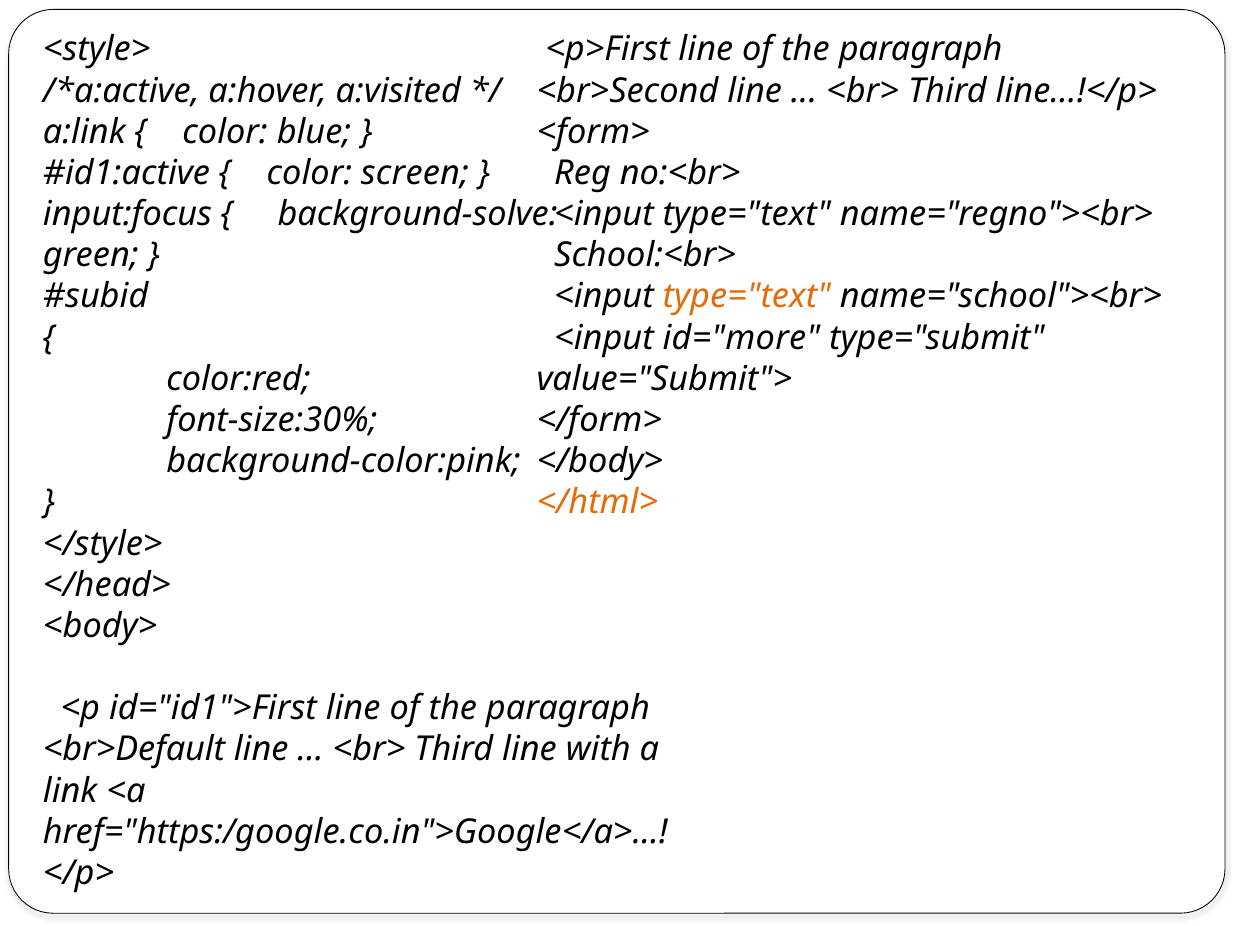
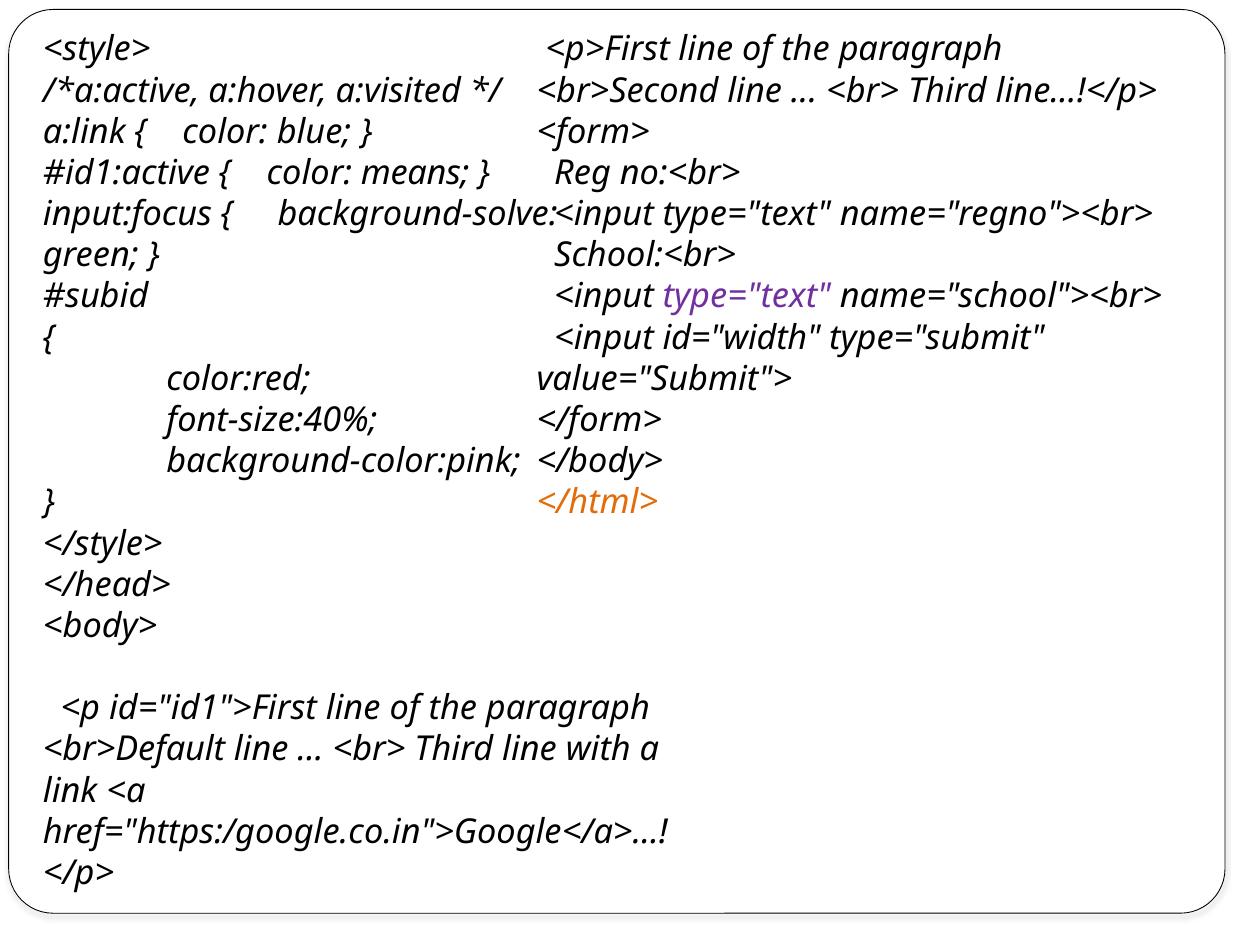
screen: screen -> means (415, 173)
type="text colour: orange -> purple (747, 296)
id="more: id="more -> id="width (742, 338)
font-size:30%: font-size:30% -> font-size:40% (272, 420)
